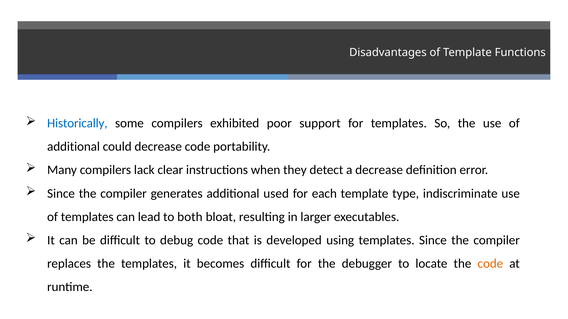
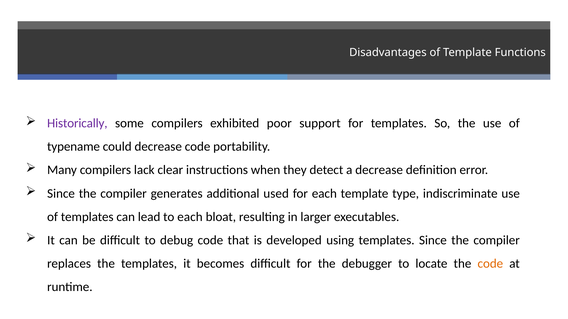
Historically colour: blue -> purple (77, 123)
additional: additional -> typename (74, 147)
to both: both -> each (190, 217)
